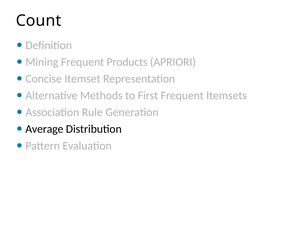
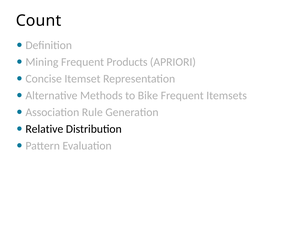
First: First -> Bike (148, 96)
Average: Average -> Relative (44, 129)
